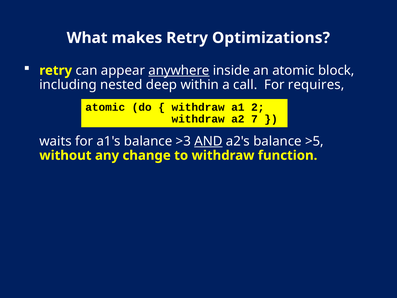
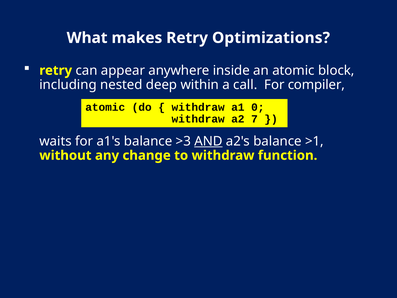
anywhere underline: present -> none (179, 70)
requires: requires -> compiler (316, 85)
2: 2 -> 0 (258, 107)
>5: >5 -> >1 (314, 141)
